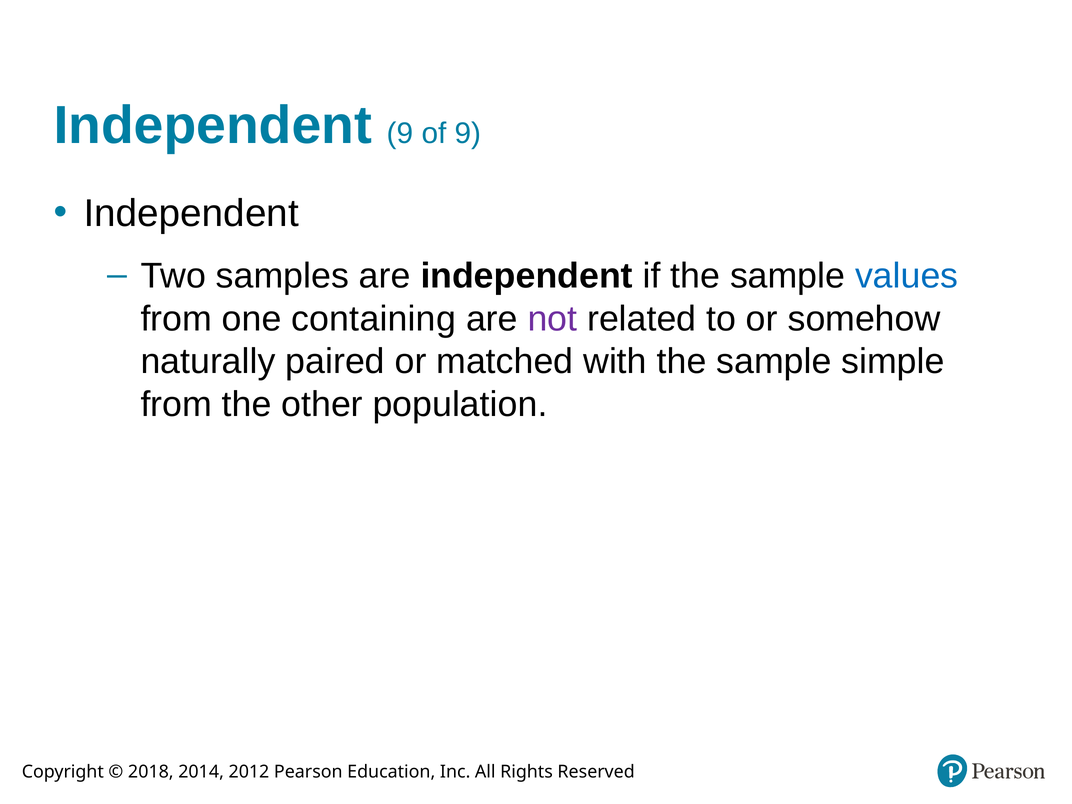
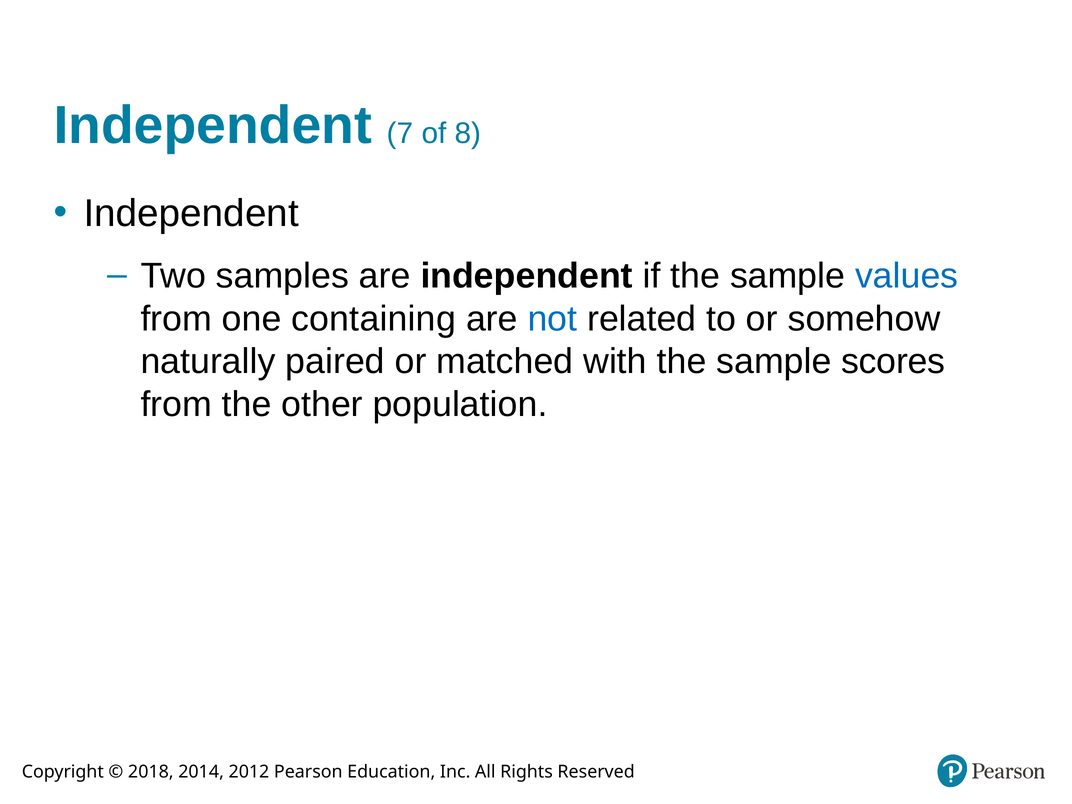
Independent 9: 9 -> 7 (400, 133)
of 9: 9 -> 8 (468, 133)
not colour: purple -> blue (552, 319)
simple: simple -> scores (893, 362)
